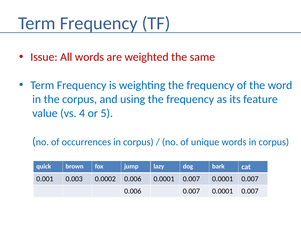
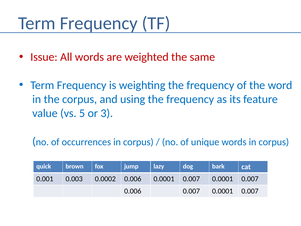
4: 4 -> 5 (82, 113)
5: 5 -> 3 (107, 113)
